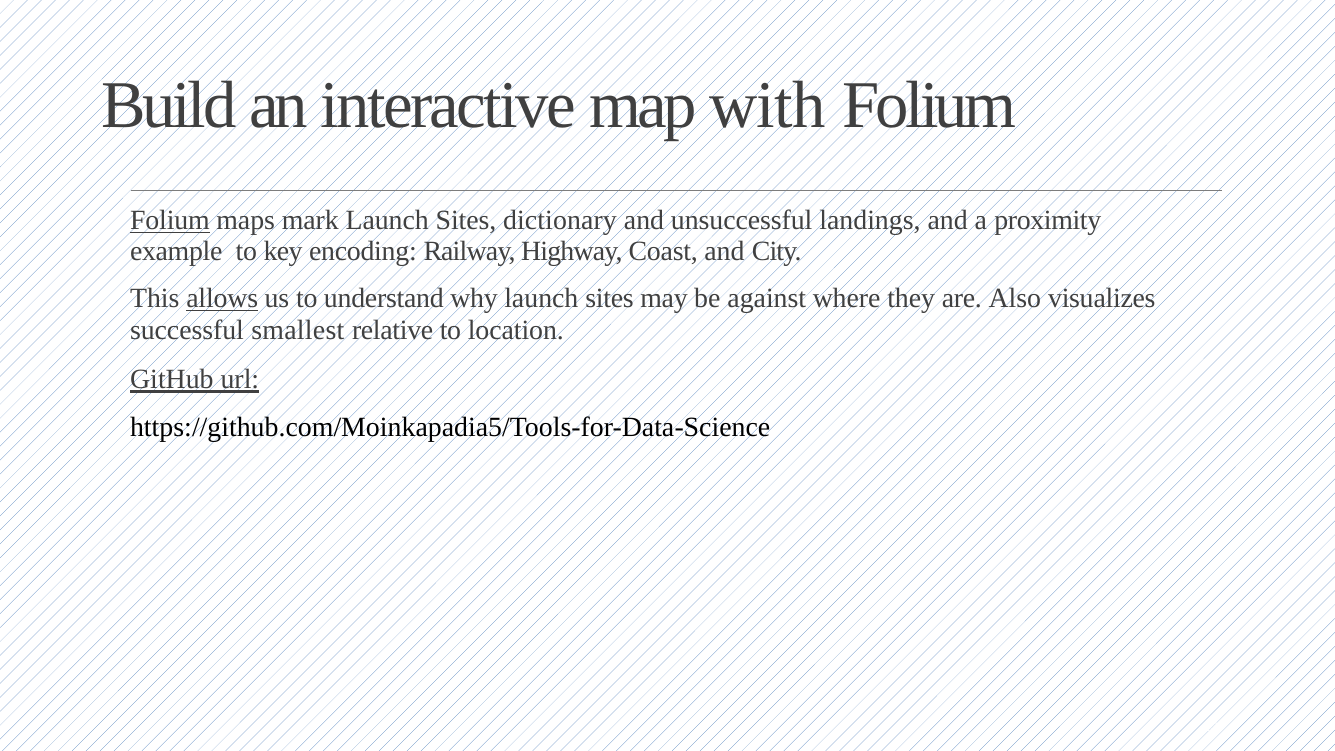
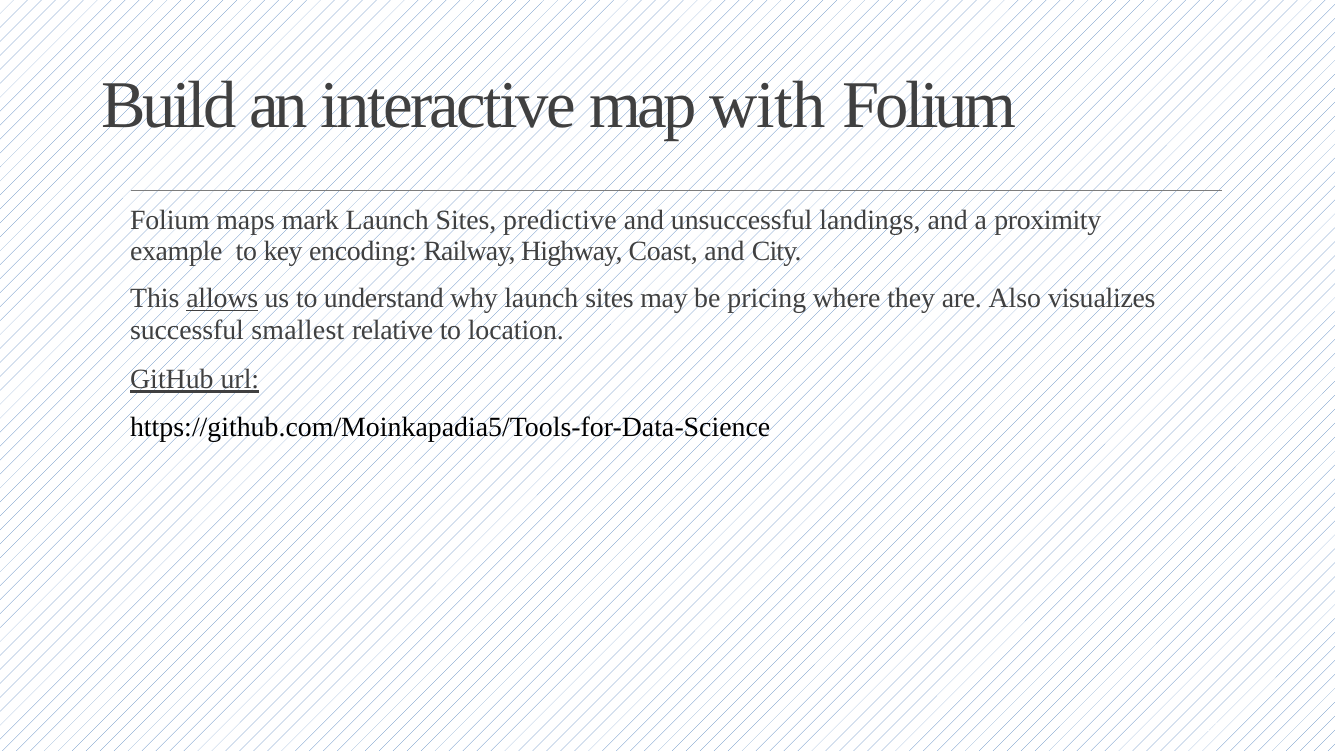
Folium underline: present -> none (170, 220)
dictionary: dictionary -> predictive (560, 220)
against: against -> pricing (767, 299)
